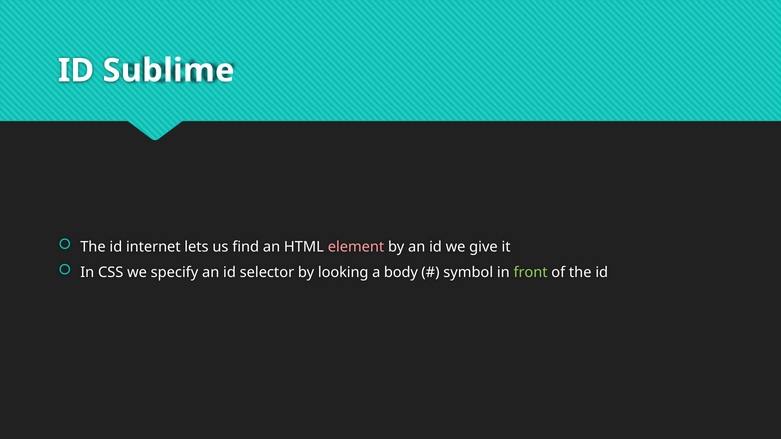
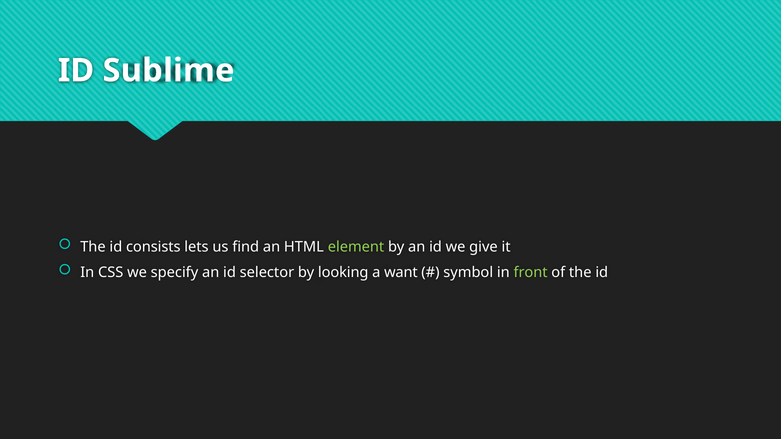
internet: internet -> consists (153, 247)
element colour: pink -> light green (356, 247)
body: body -> want (401, 273)
